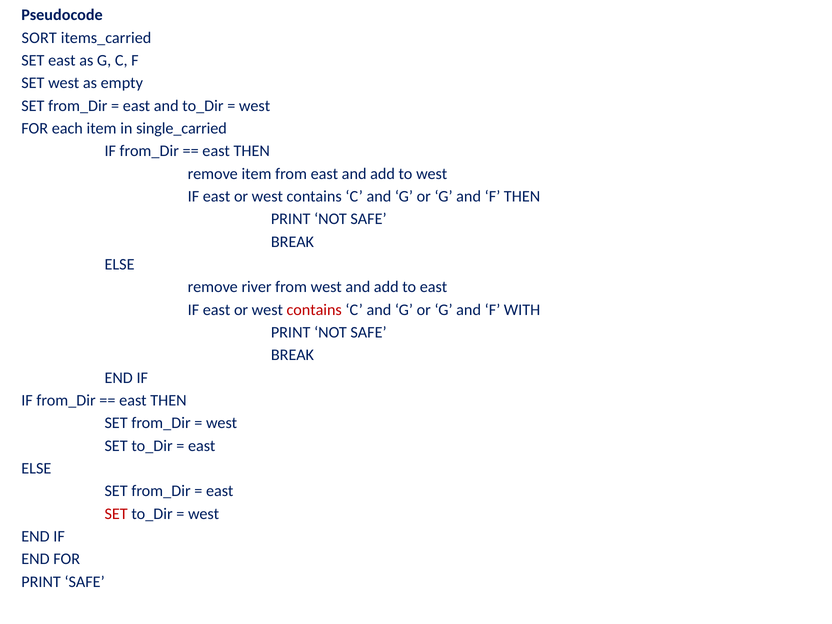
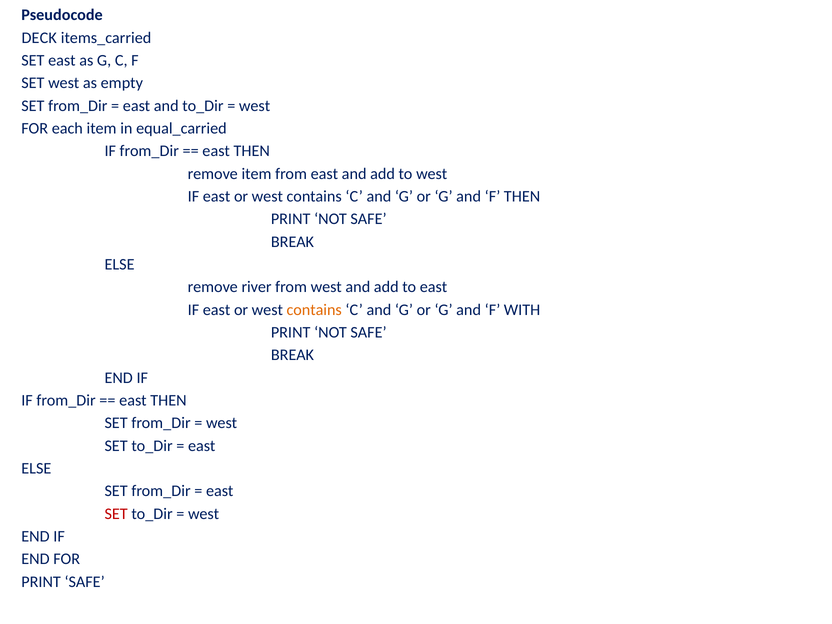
SORT: SORT -> DECK (39, 38)
single_carried: single_carried -> equal_carried (181, 128)
contains colour: red -> orange (314, 310)
